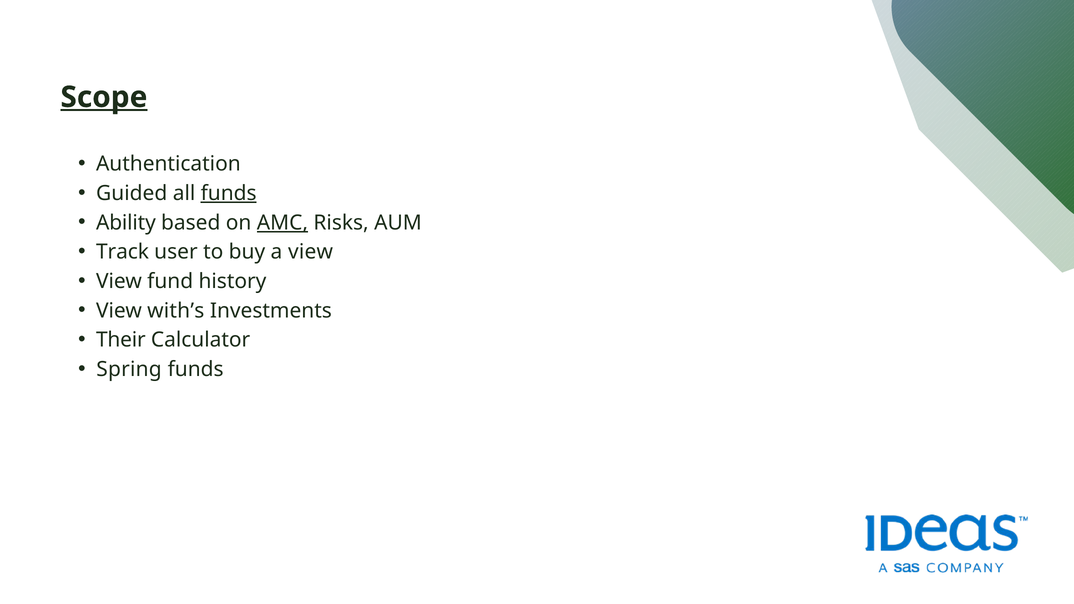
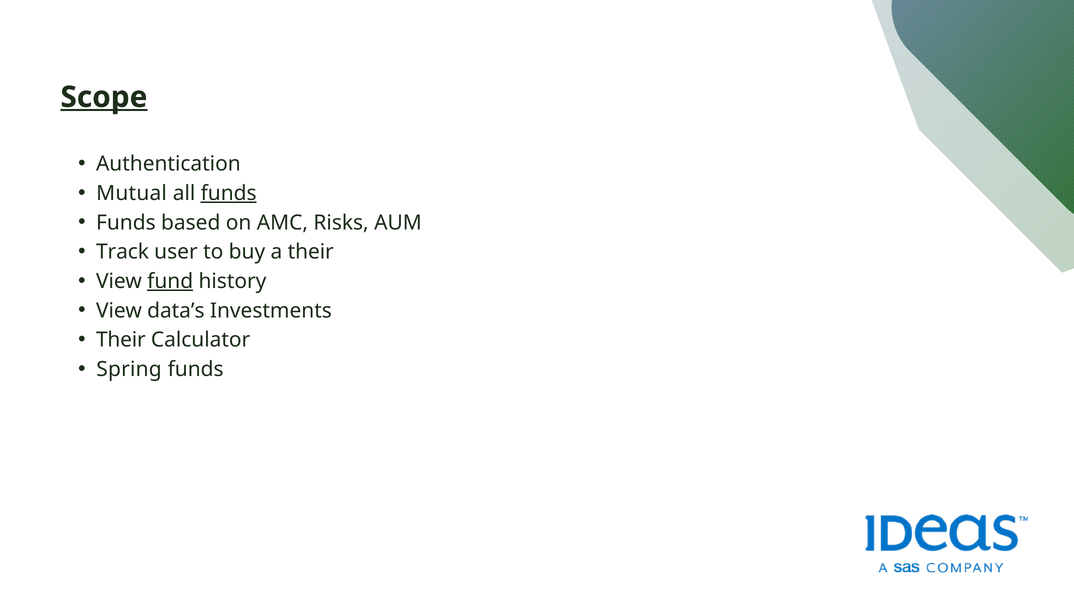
Guided: Guided -> Mutual (132, 193)
Ability: Ability -> Funds (126, 223)
AMC underline: present -> none (282, 223)
a view: view -> their (311, 252)
fund underline: none -> present (170, 281)
with’s: with’s -> data’s (176, 311)
